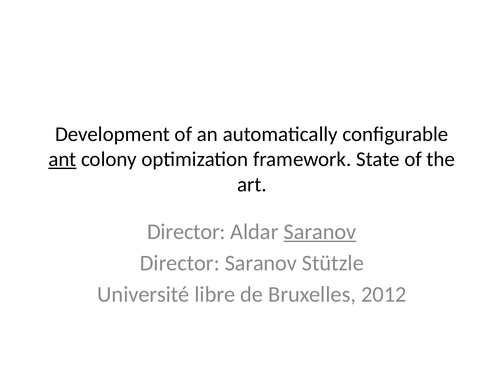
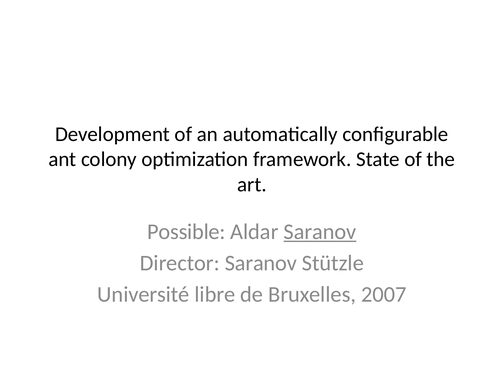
ant underline: present -> none (62, 159)
Director: Director -> Possible (186, 232)
2012: 2012 -> 2007 (384, 294)
